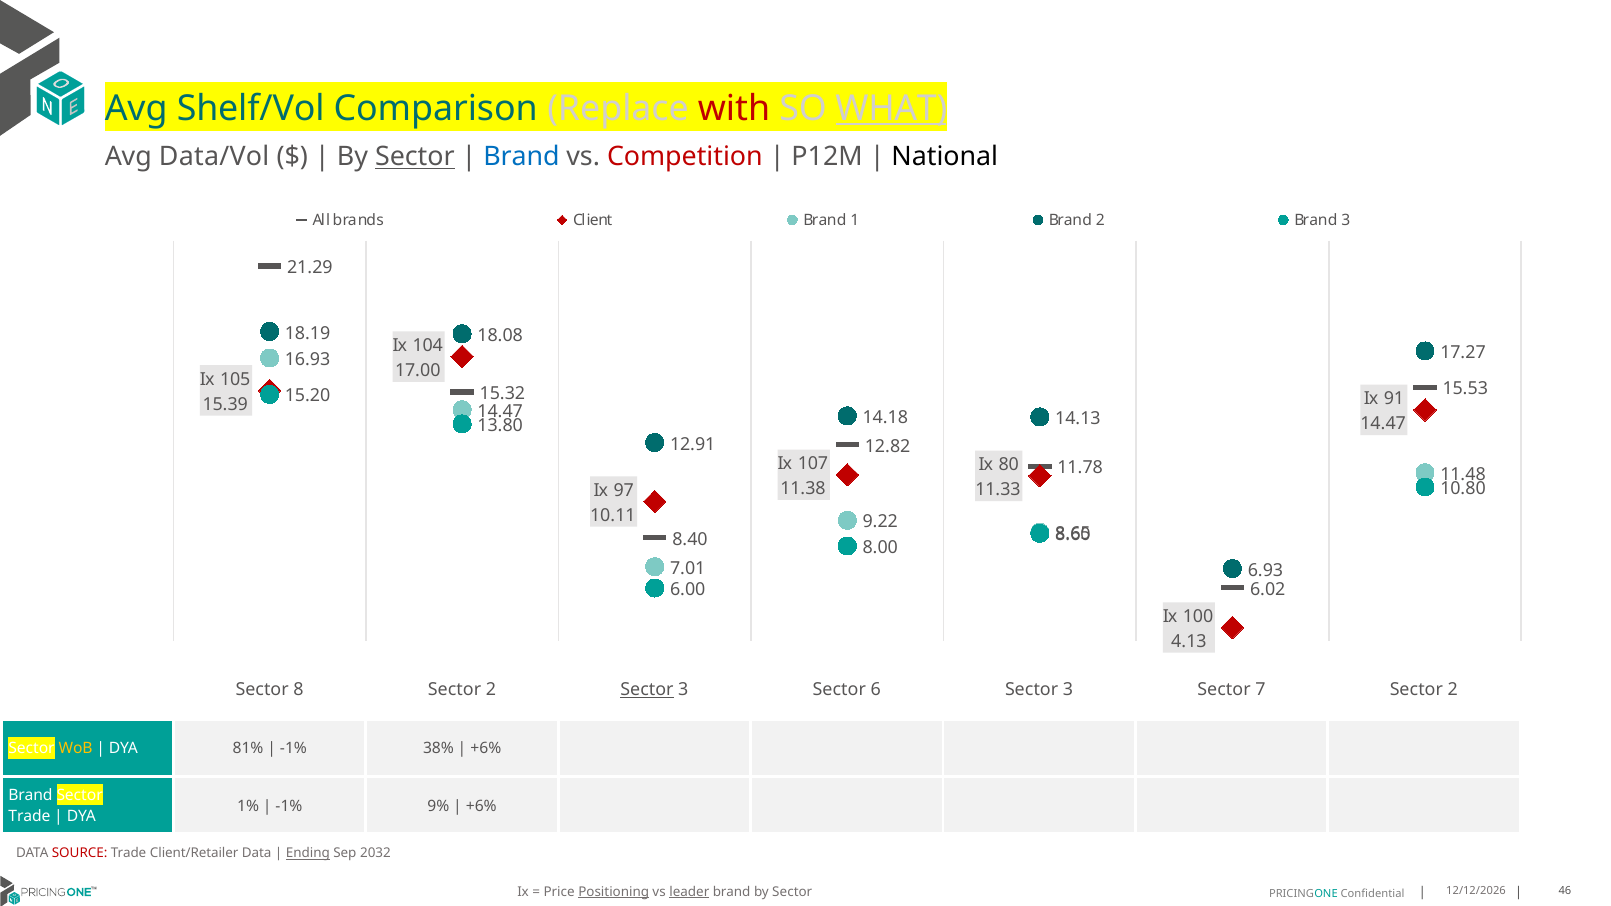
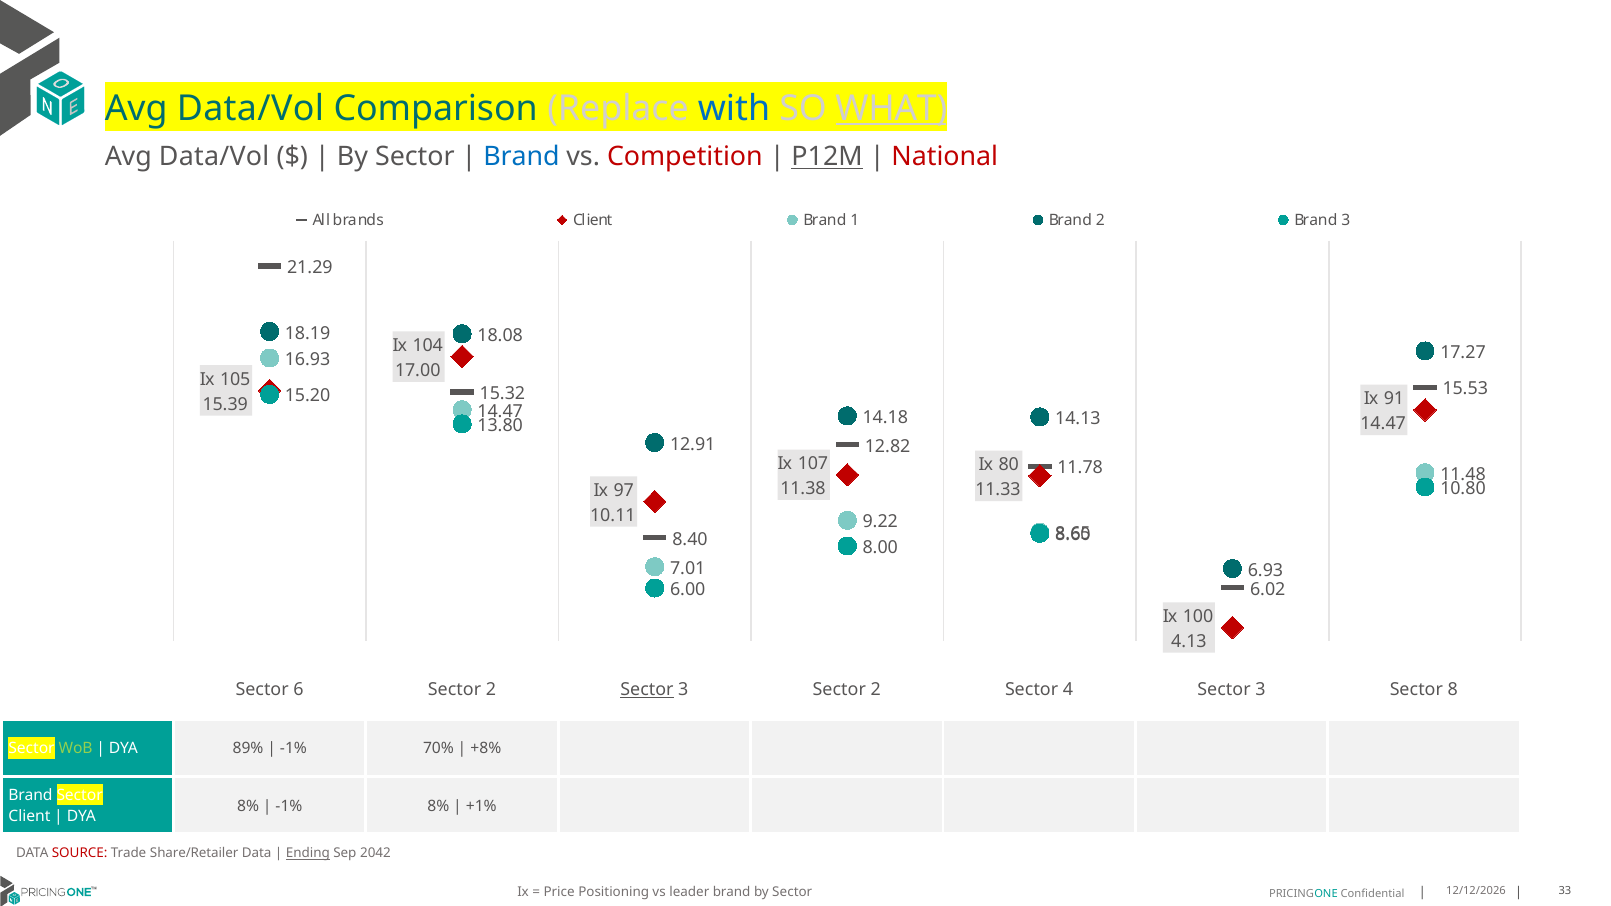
Shelf/Vol: Shelf/Vol -> Data/Vol (250, 108)
with colour: red -> blue (734, 108)
Sector underline: present -> none (415, 157)
P12M underline: none -> present (827, 157)
National colour: black -> red (945, 157)
8: 8 -> 6 (299, 690)
3 Sector 6: 6 -> 2 (876, 690)
3: 3 -> 4 (1068, 690)
7: 7 -> 3 (1260, 690)
2: 2 -> 8 (1453, 690)
WoB colour: yellow -> light green (76, 749)
81%: 81% -> 89% (248, 749)
38%: 38% -> 70% (438, 749)
+6%: +6% -> +8% (486, 749)
1%: 1% -> 8% (248, 806)
-1% 9%: 9% -> 8% (438, 806)
+6%: +6% -> +1% (481, 806)
Trade: Trade -> Client (29, 817)
Client/Retailer: Client/Retailer -> Share/Retailer (194, 854)
2032: 2032 -> 2042 (375, 854)
Positioning underline: present -> none (614, 892)
leader underline: present -> none (689, 892)
46: 46 -> 33 (1565, 891)
